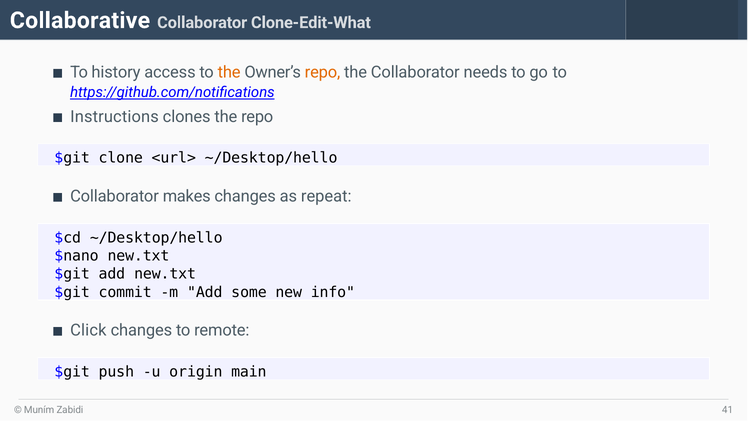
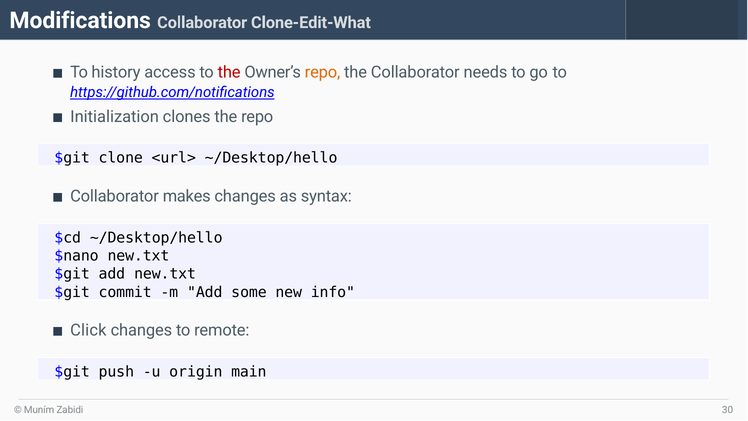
Collaborative: Collaborative -> Modifications (80, 20)
the colour: orange -> red (229, 72)
Instructions: Instructions -> Initialization (115, 117)
repeat: repeat -> syntax (326, 196)
41: 41 -> 30 (728, 410)
